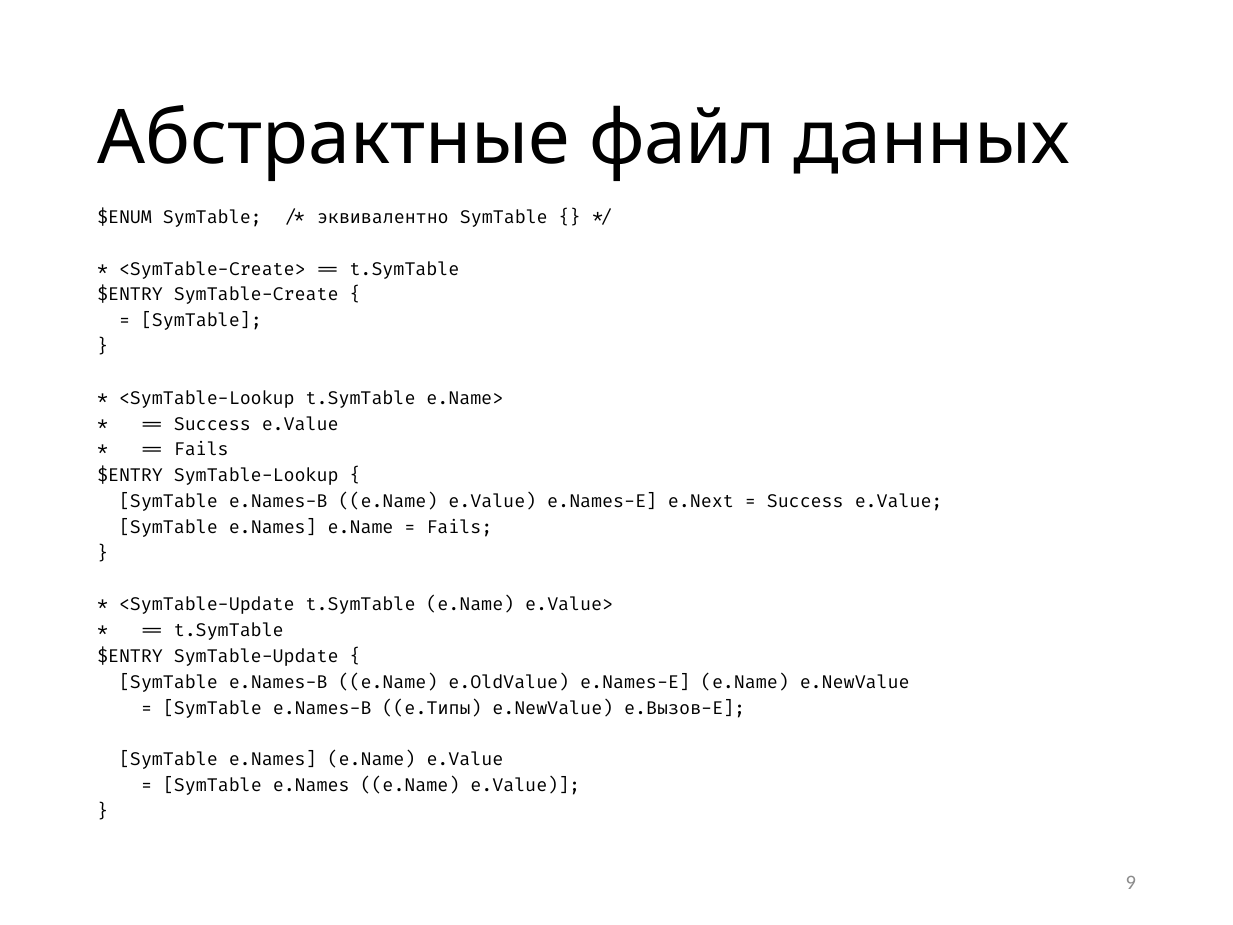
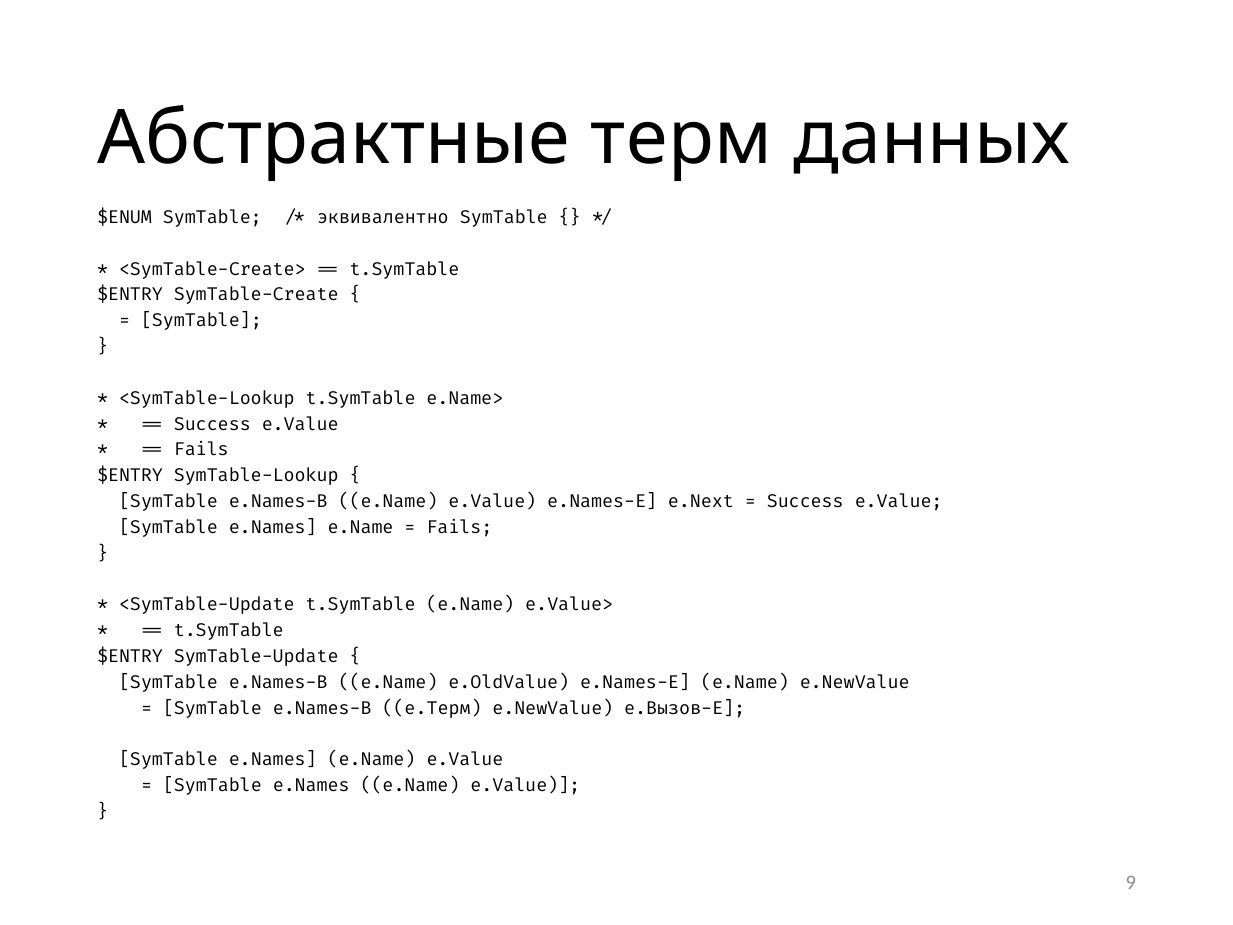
файл: файл -> терм (682, 138)
e.Типы: e.Типы -> e.Терм (432, 708)
